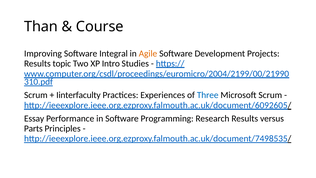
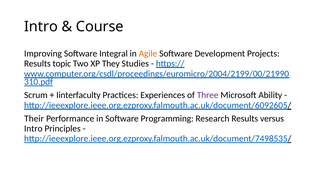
Than: Than -> Intro (41, 27)
Intro: Intro -> They (111, 64)
Three colour: blue -> purple (208, 95)
Microsoft Scrum: Scrum -> Ability (270, 95)
Essay: Essay -> Their (34, 118)
Parts: Parts -> Intro (33, 128)
